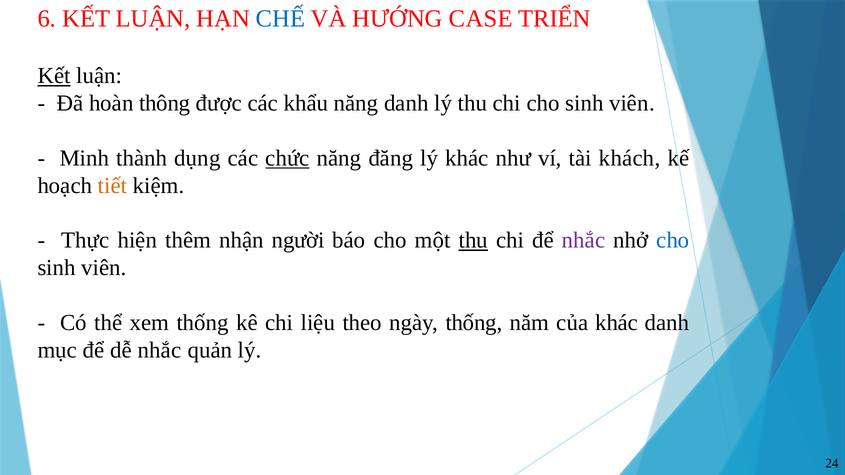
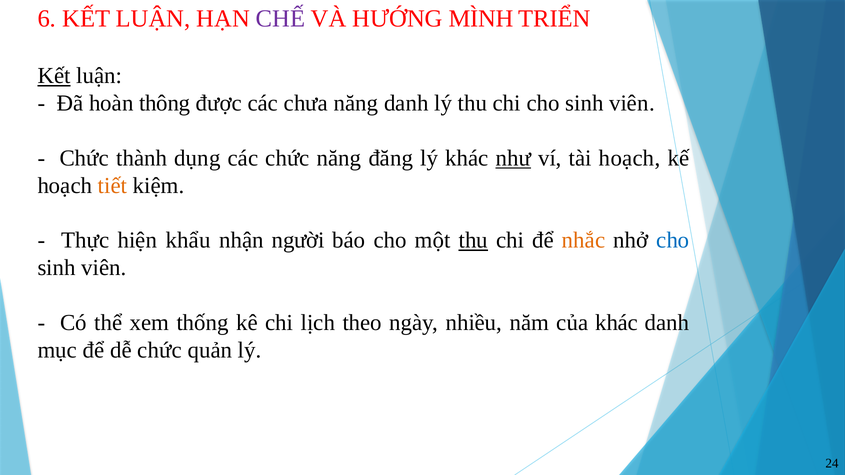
CHẾ colour: blue -> purple (281, 18)
CASE: CASE -> MÌNH (481, 18)
khẩu: khẩu -> chưa (306, 103)
Minh: Minh -> Chức (84, 158)
chức underline: present -> none (288, 158)
như underline: none -> present (513, 158)
tài khách: khách -> hoạch (630, 158)
thêm: thêm -> khẩu (188, 241)
nhắc colour: purple -> orange (584, 241)
liệu: liệu -> lịch (318, 323)
ngày thống: thống -> nhiều (474, 323)
dễ nhắc: nhắc -> chức (160, 350)
